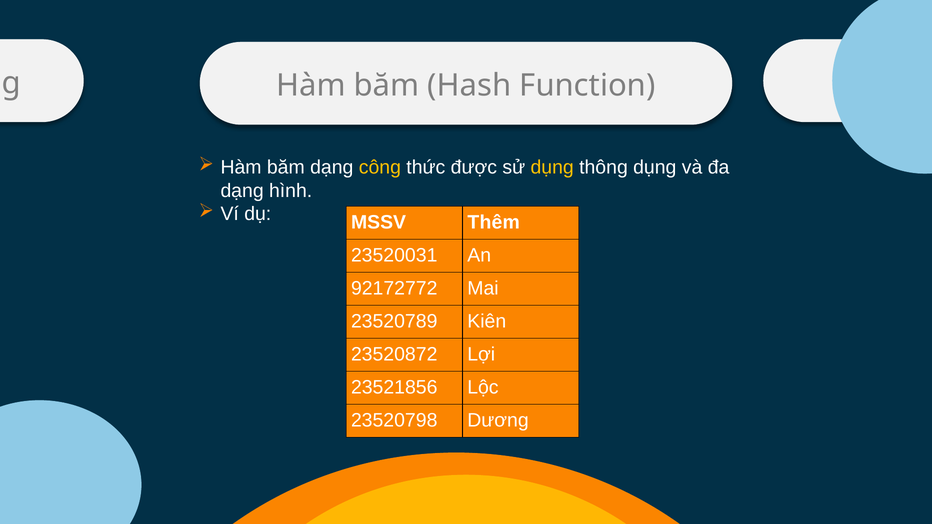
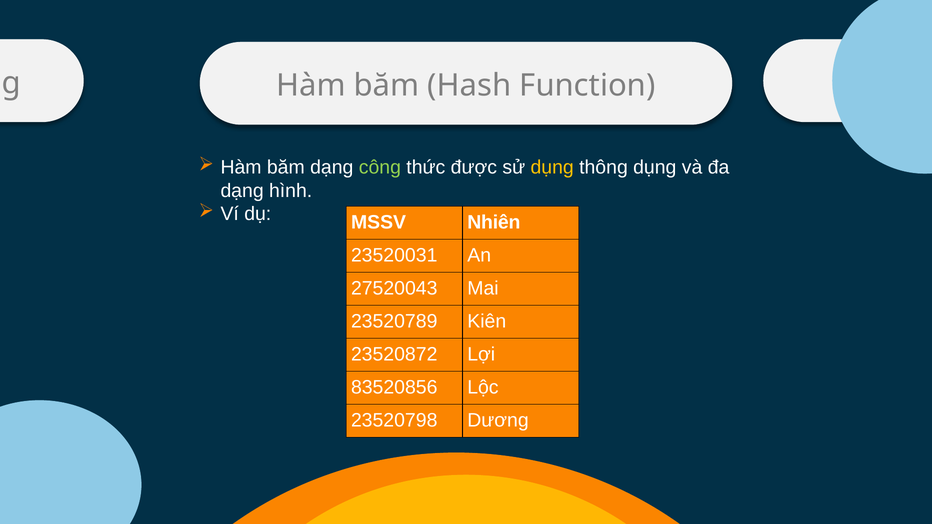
công colour: yellow -> light green (380, 167)
Thêm: Thêm -> Nhiên (494, 222)
92172772: 92172772 -> 27520043 (394, 288)
23521856: 23521856 -> 83520856 (394, 387)
